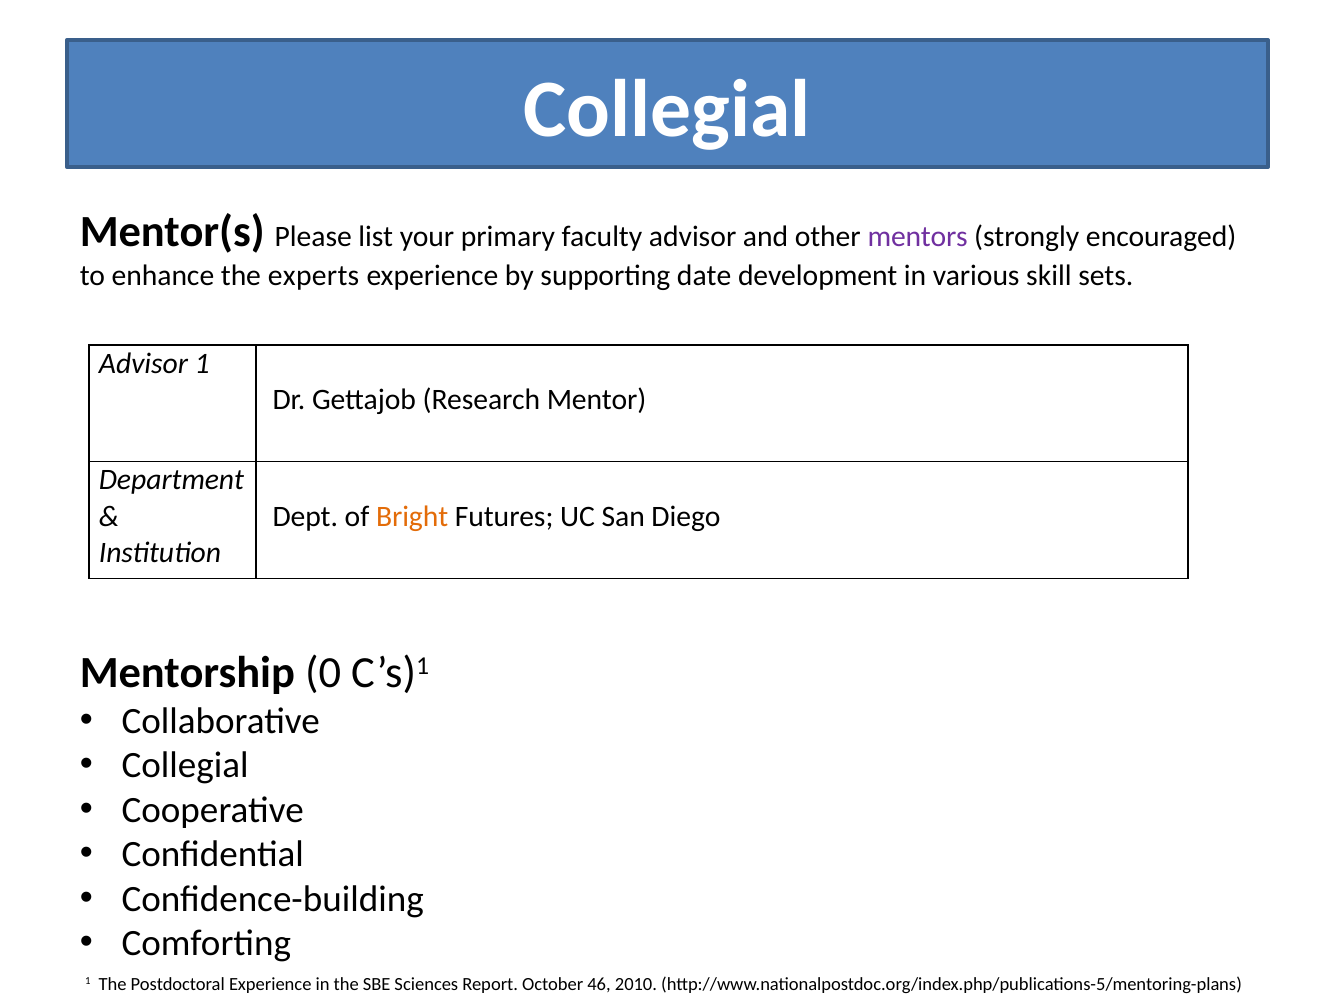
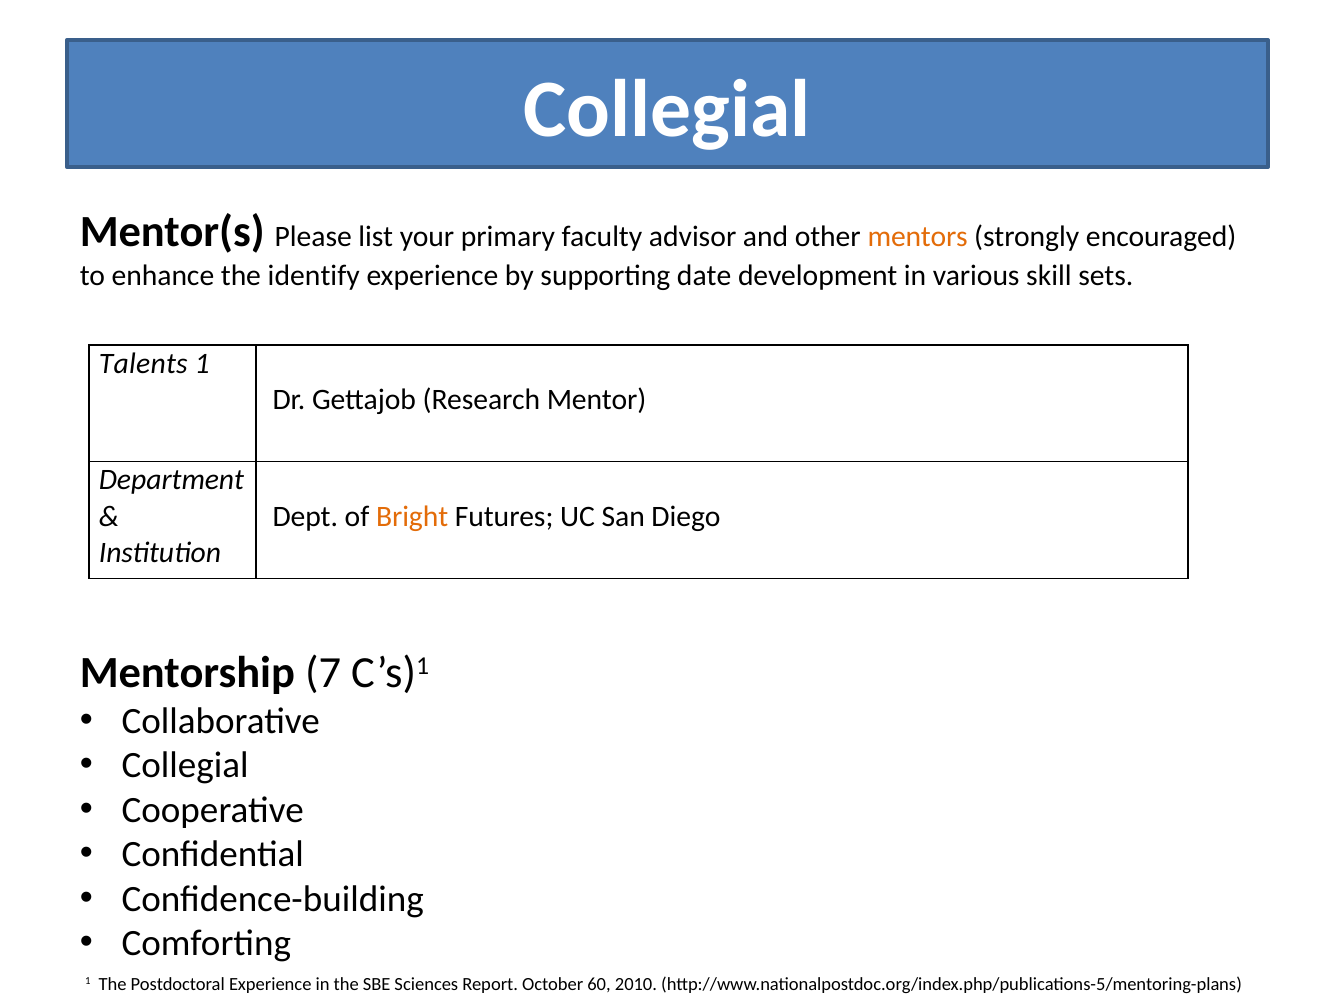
mentors colour: purple -> orange (918, 237)
experts: experts -> identify (314, 276)
Advisor: Advisor -> Talents (143, 363)
0: 0 -> 7 (323, 673)
46: 46 -> 60 (599, 984)
